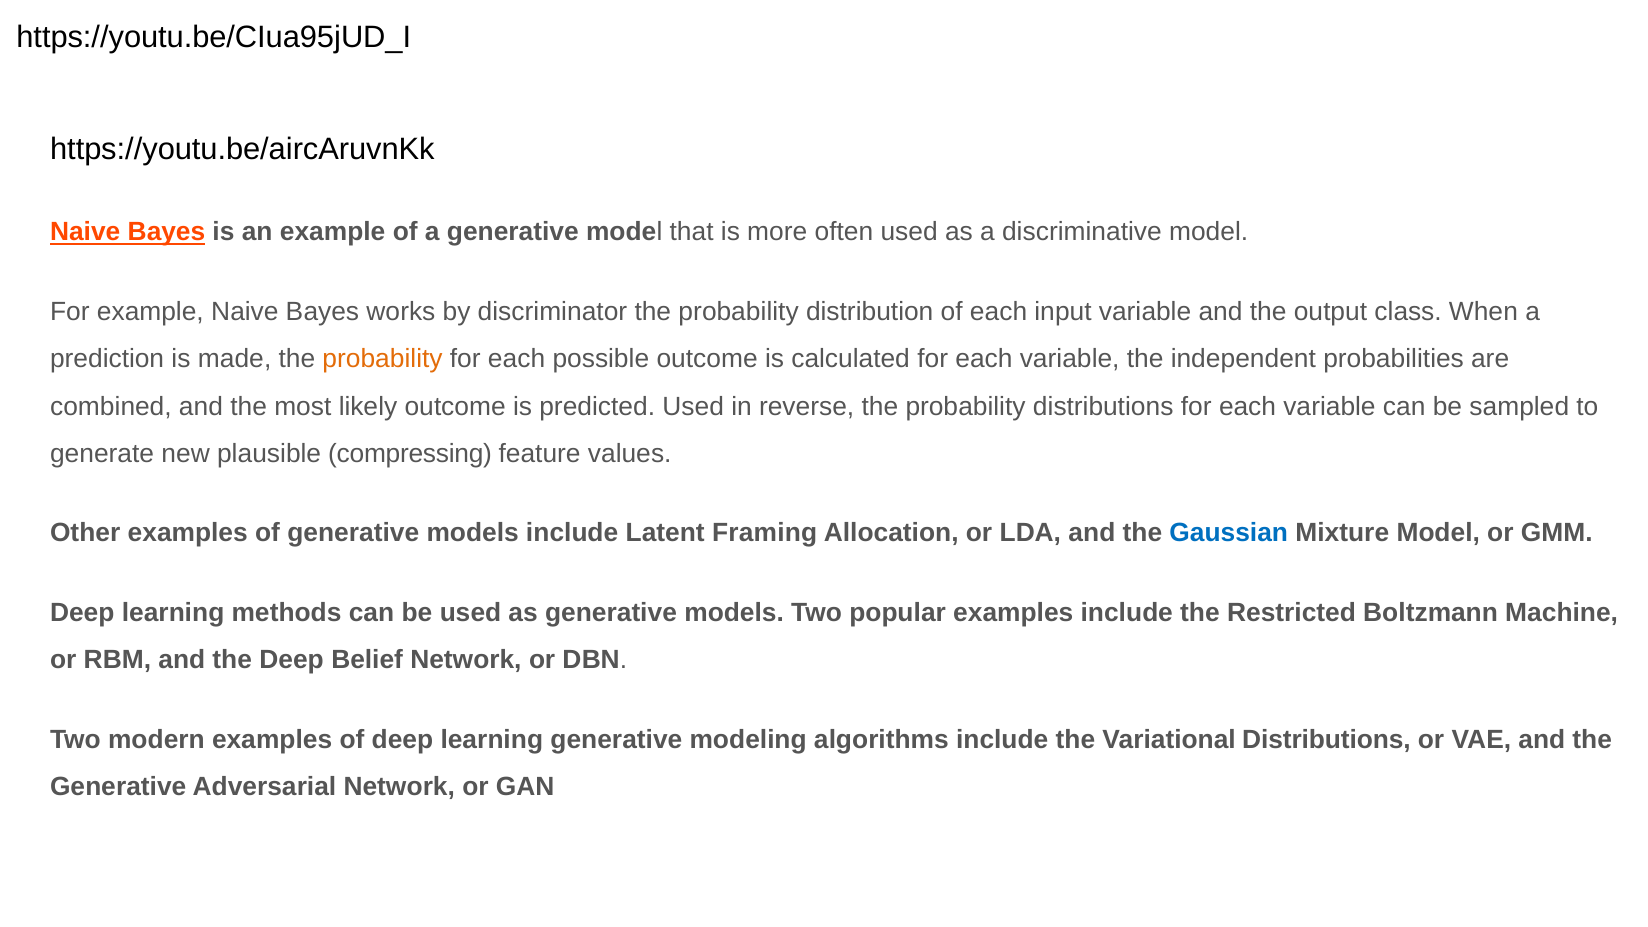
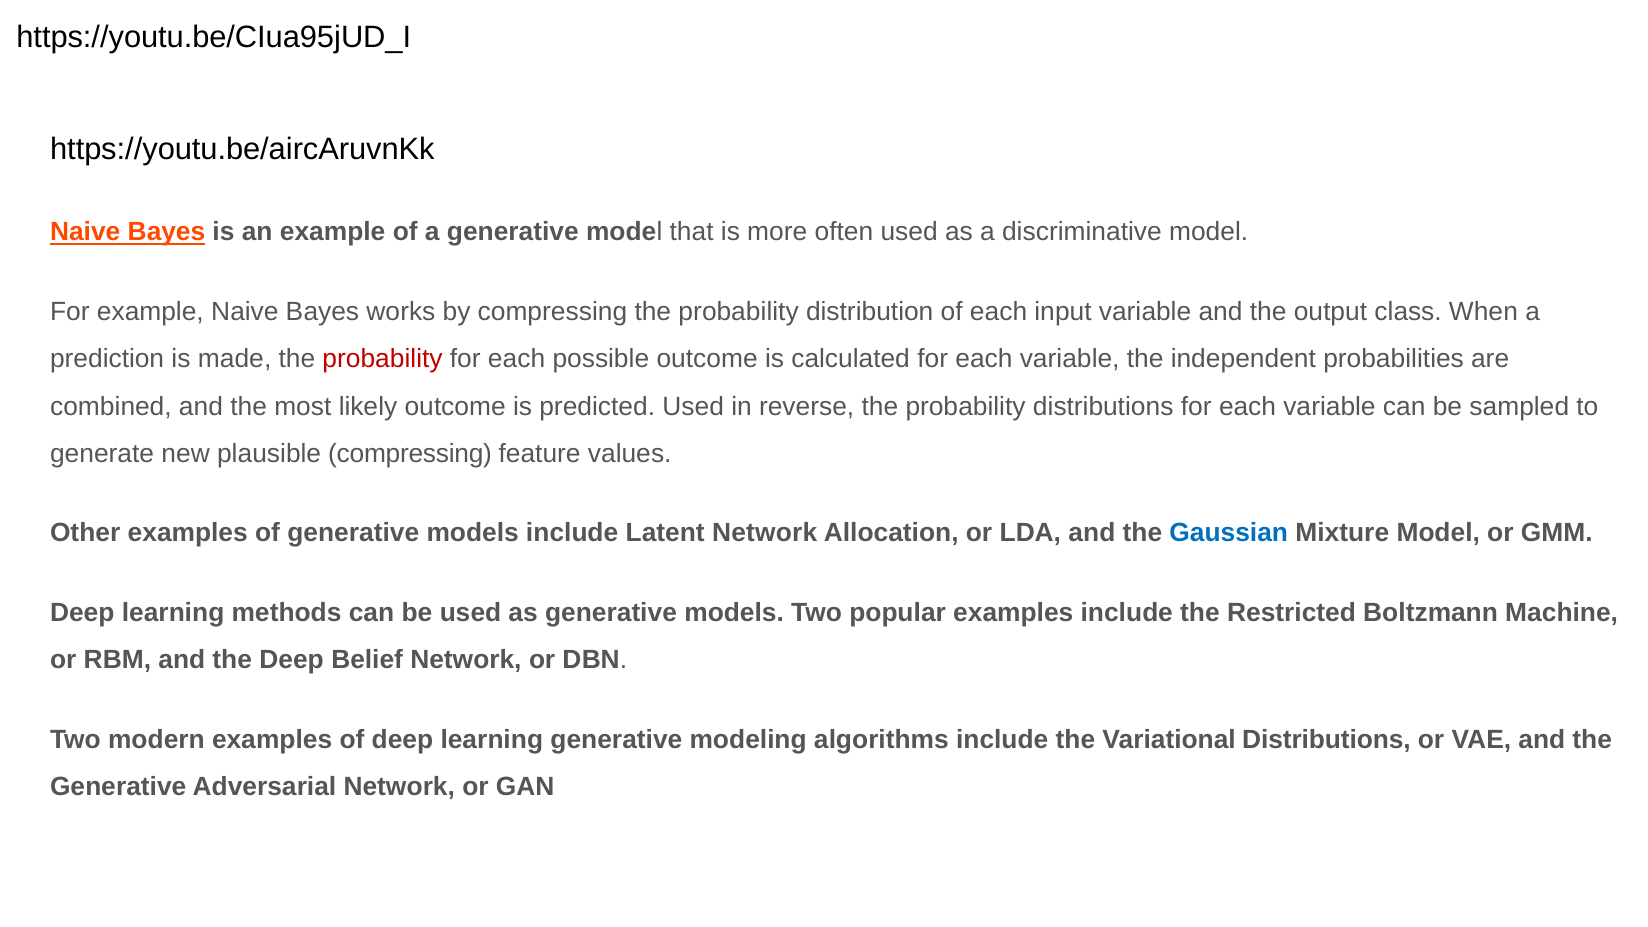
by discriminator: discriminator -> compressing (552, 312)
probability colour: orange -> red (383, 359)
Latent Framing: Framing -> Network (765, 533)
